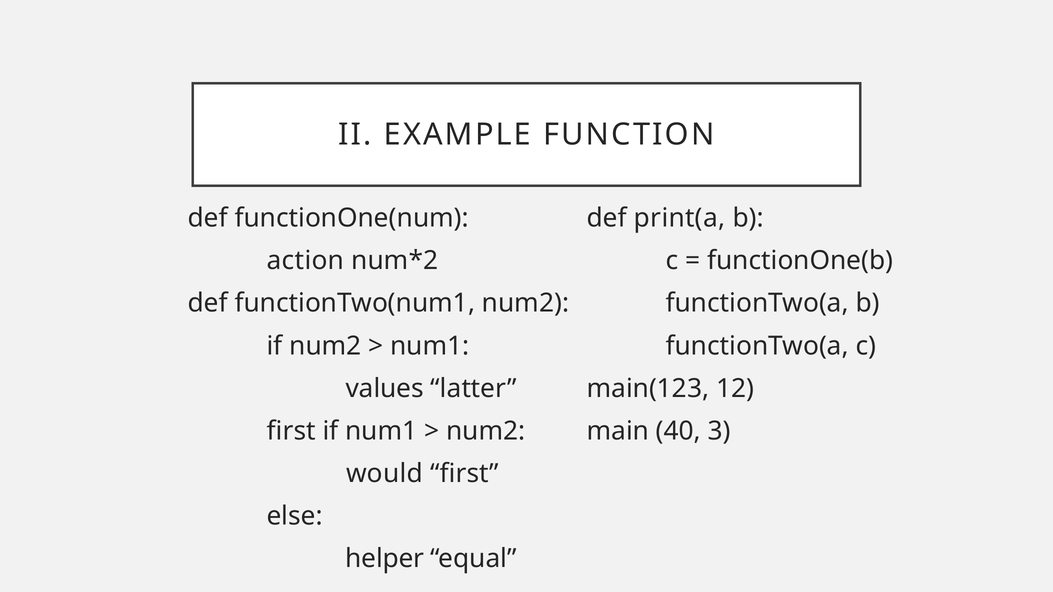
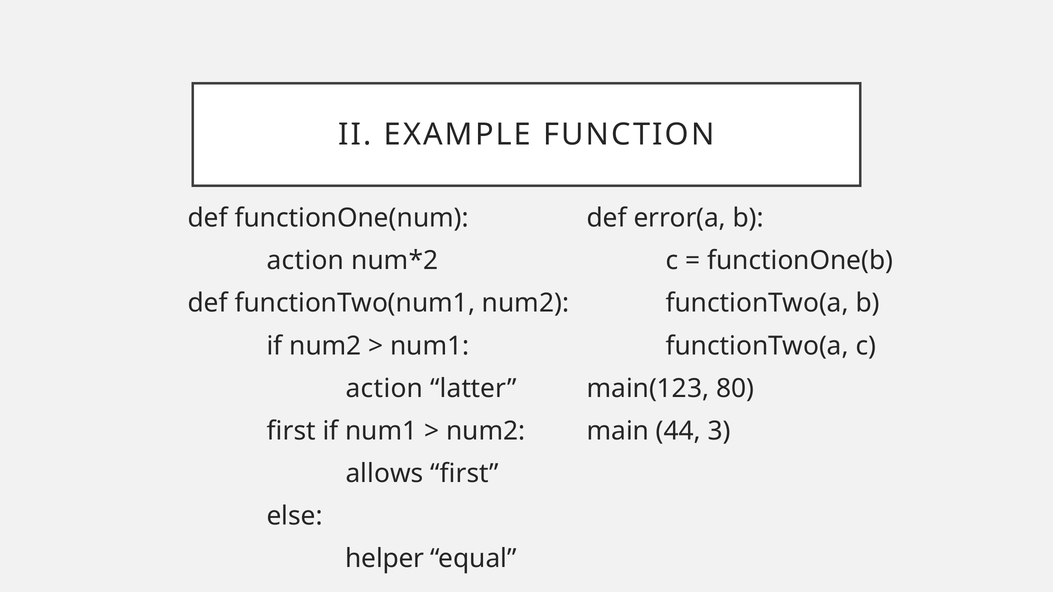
print(a: print(a -> error(a (680, 218)
values: values -> action (384, 389)
12: 12 -> 80 (735, 389)
40: 40 -> 44 (678, 431)
would: would -> allows (385, 474)
